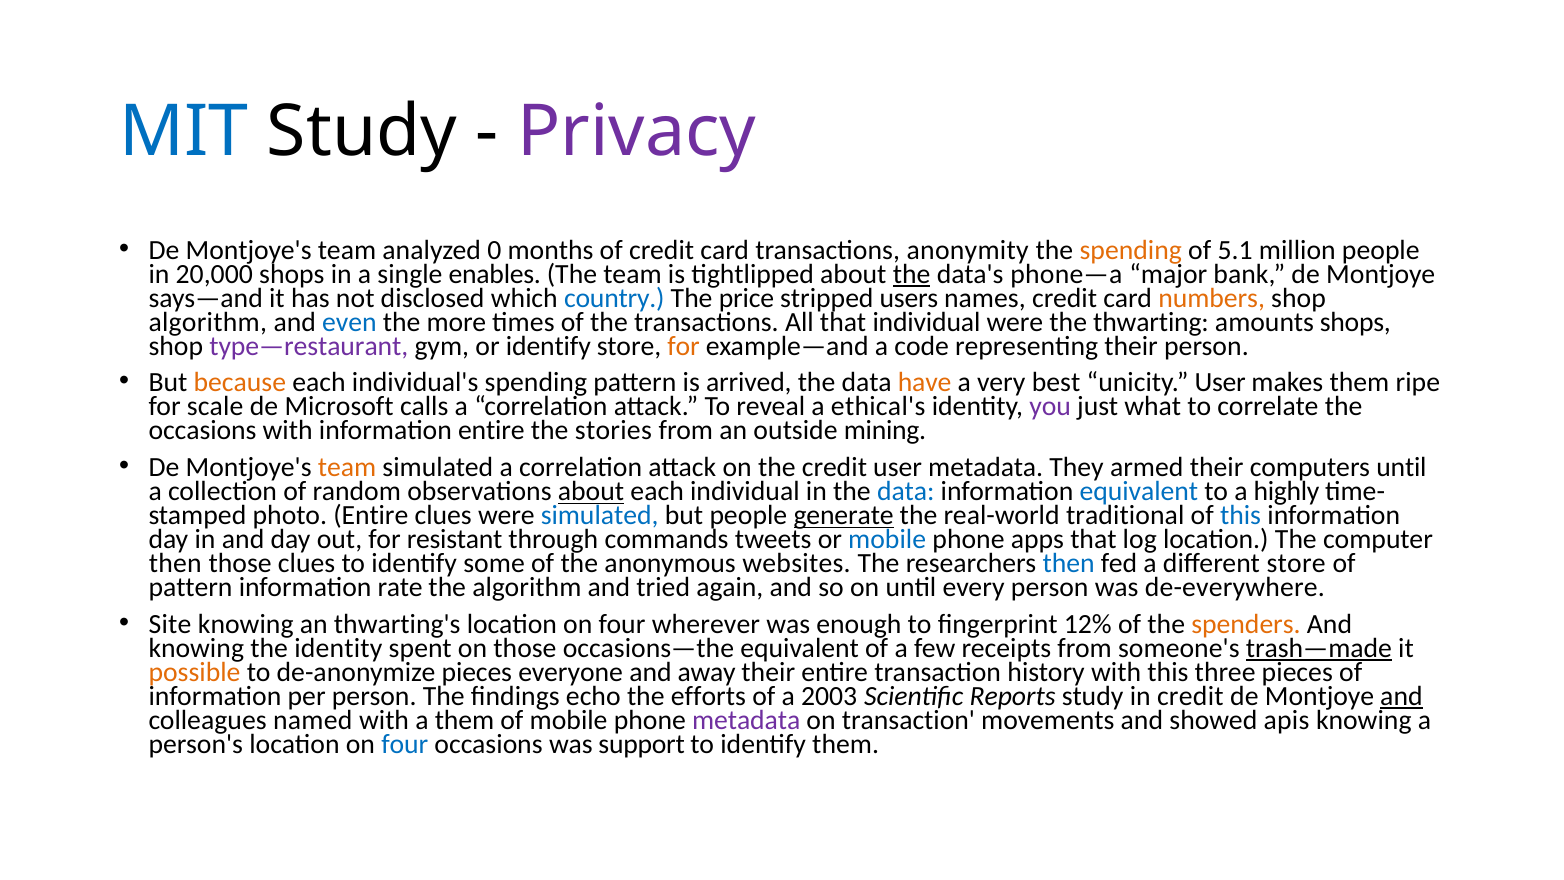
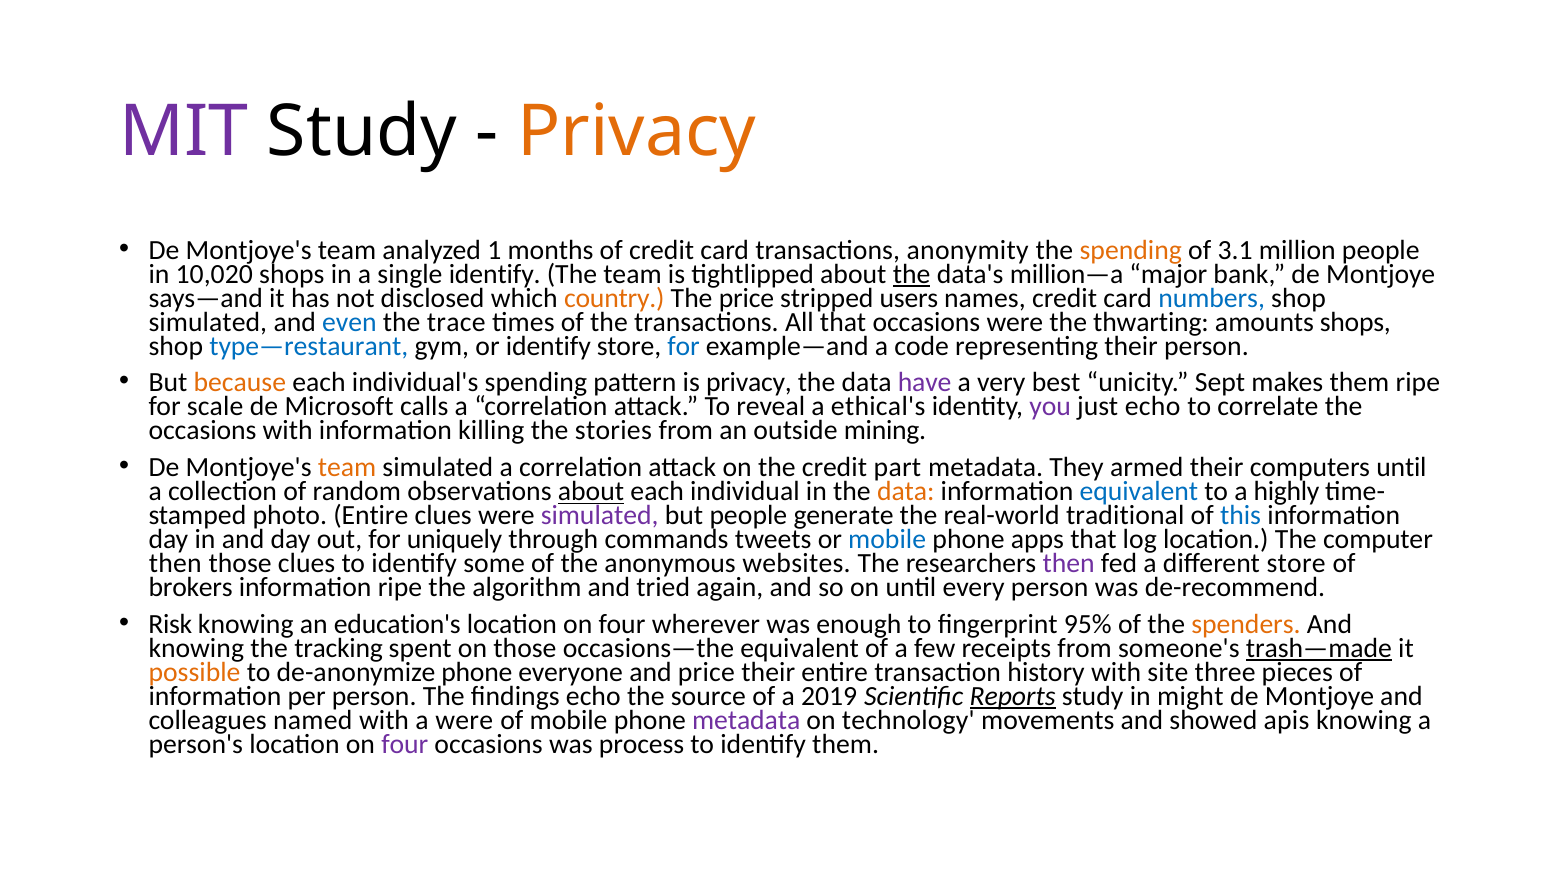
MIT colour: blue -> purple (184, 131)
Privacy colour: purple -> orange (637, 131)
0: 0 -> 1 (494, 250)
5.1: 5.1 -> 3.1 (1235, 250)
20,000: 20,000 -> 10,020 (214, 274)
single enables: enables -> identify (495, 274)
phone—a: phone—a -> million—a (1067, 274)
country colour: blue -> orange (614, 298)
numbers colour: orange -> blue (1212, 298)
algorithm: algorithm -> simulated (208, 322)
more: more -> trace (456, 322)
that individual: individual -> occasions (926, 322)
type—restaurant colour: purple -> blue (309, 346)
for colour: orange -> blue (684, 346)
is arrived: arrived -> privacy (749, 383)
have colour: orange -> purple (925, 383)
unicity User: User -> Sept (1220, 383)
just what: what -> echo (1153, 407)
information entire: entire -> killing (491, 431)
credit user: user -> part (897, 467)
data colour: blue -> orange (906, 491)
simulated colour: blue -> purple (600, 515)
generate underline: present -> none (844, 515)
resistant: resistant -> uniquely (455, 539)
then colour: blue -> purple (1069, 563)
pattern: pattern -> brokers (191, 587)
information rate: rate -> ripe (400, 587)
de-everywhere: de-everywhere -> de-recommend (1235, 587)
Site: Site -> Risk (170, 624)
thwarting's: thwarting's -> education's (397, 624)
12%: 12% -> 95% (1088, 624)
the identity: identity -> tracking (339, 648)
de-anonymize pieces: pieces -> phone (477, 672)
and away: away -> price (706, 672)
with this: this -> site (1168, 672)
efforts: efforts -> source (708, 696)
2003: 2003 -> 2019 (829, 696)
Reports underline: none -> present (1013, 696)
in credit: credit -> might (1190, 696)
and underline: present -> none (1401, 696)
a them: them -> were (464, 720)
on transaction: transaction -> technology (908, 720)
four colour: blue -> purple (405, 744)
support: support -> process (642, 744)
